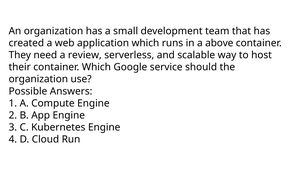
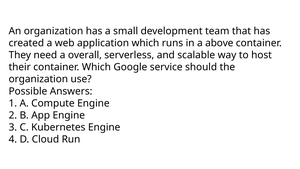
review: review -> overall (85, 55)
